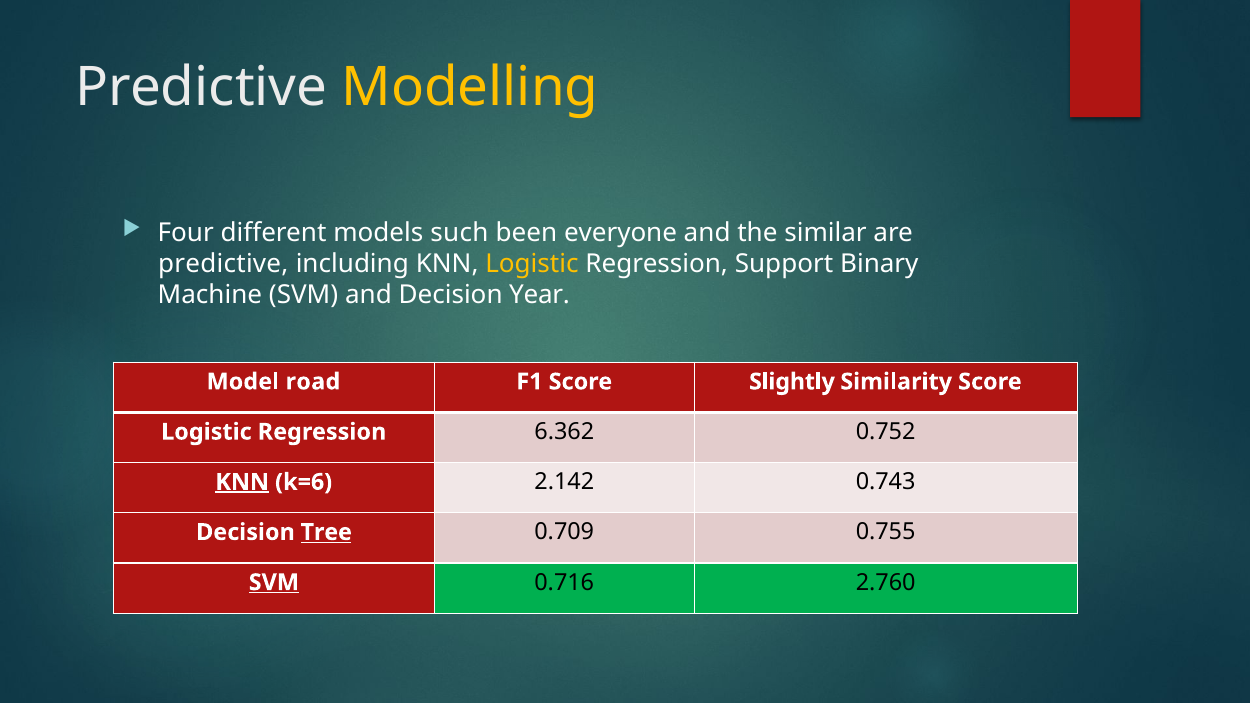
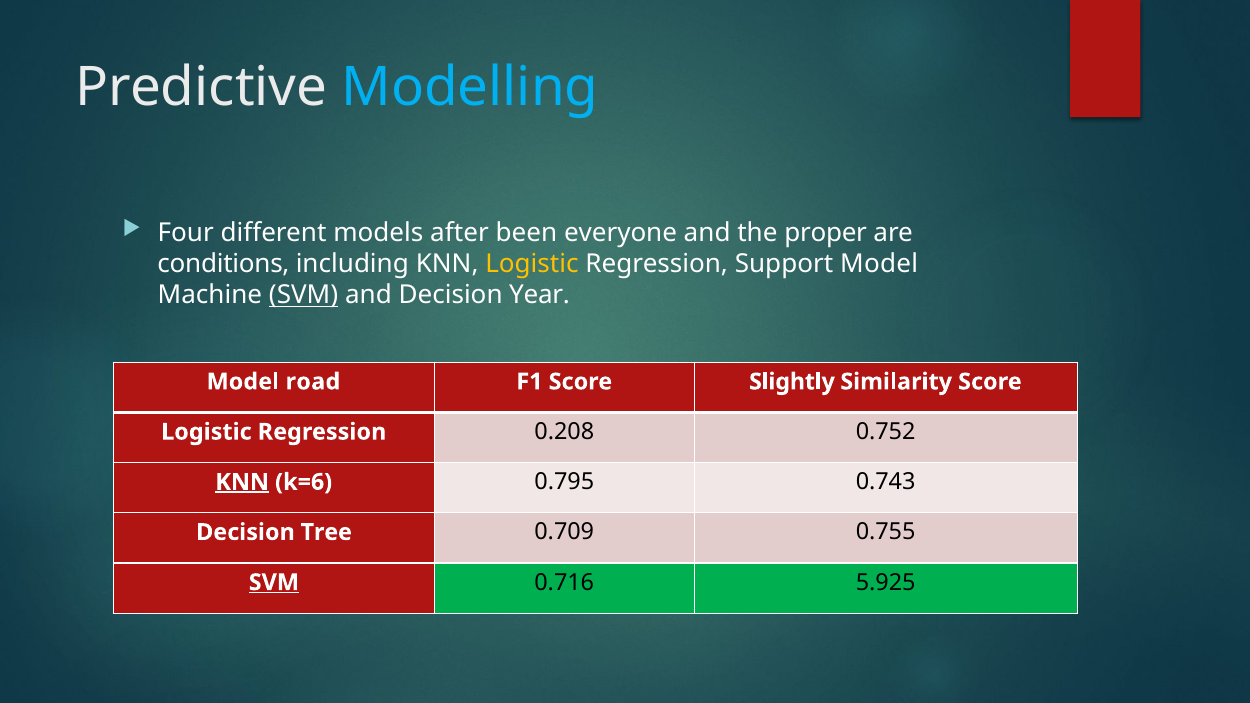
Modelling colour: yellow -> light blue (470, 88)
such: such -> after (460, 233)
similar: similar -> proper (826, 233)
predictive: predictive -> conditions (223, 264)
Support Binary: Binary -> Model (879, 264)
SVM underline: none -> present (304, 295)
6.362: 6.362 -> 0.208 (564, 432)
2.142: 2.142 -> 0.795 (564, 482)
Tree underline: present -> none (326, 532)
2.760: 2.760 -> 5.925 (886, 583)
